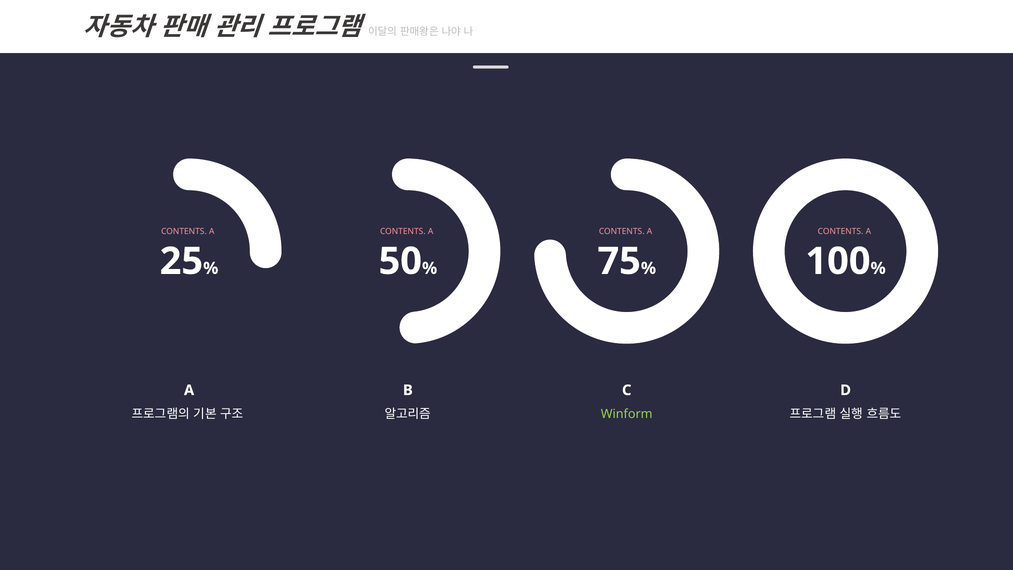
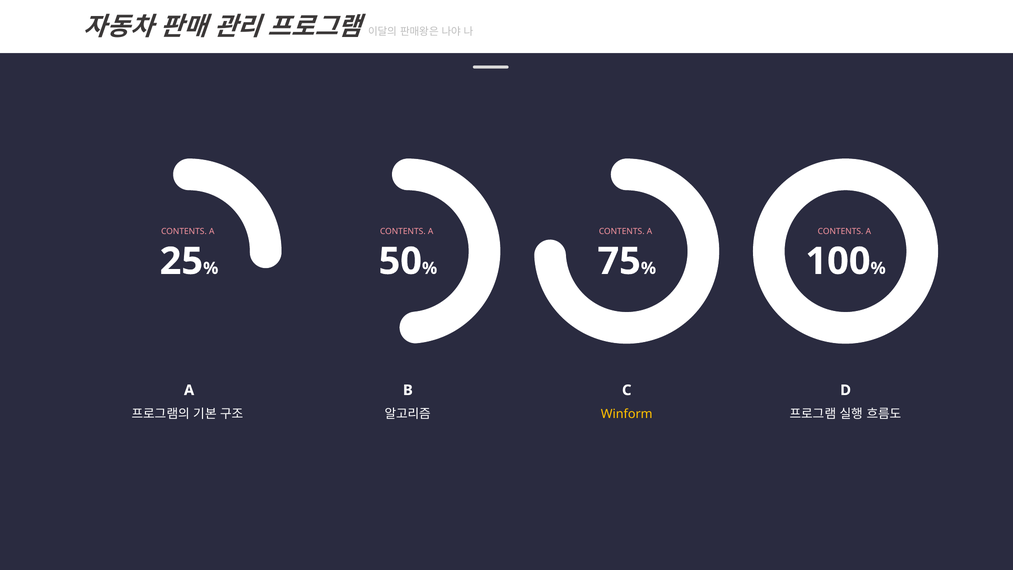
Winform colour: light green -> yellow (627, 414)
